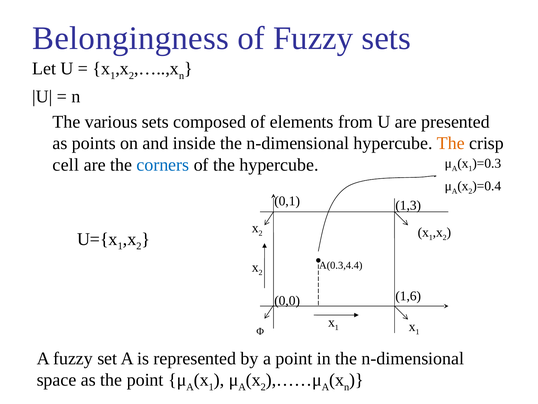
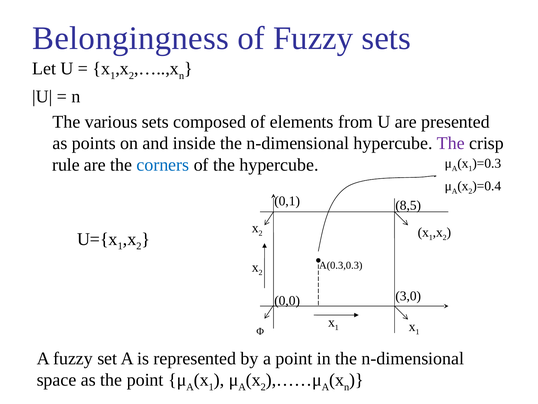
The colour: orange -> purple (451, 143)
cell: cell -> rule (66, 165)
1,3: 1,3 -> 8,5 (408, 205)
A(0.3,4.4: A(0.3,4.4 -> A(0.3,0.3 (341, 265)
1,6: 1,6 -> 3,0 (408, 296)
